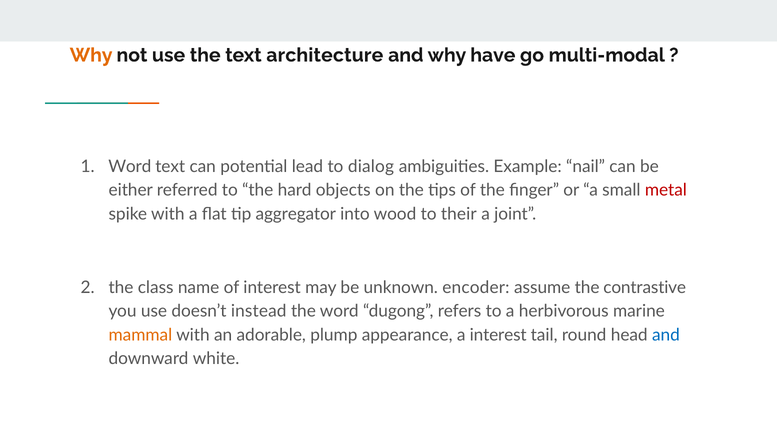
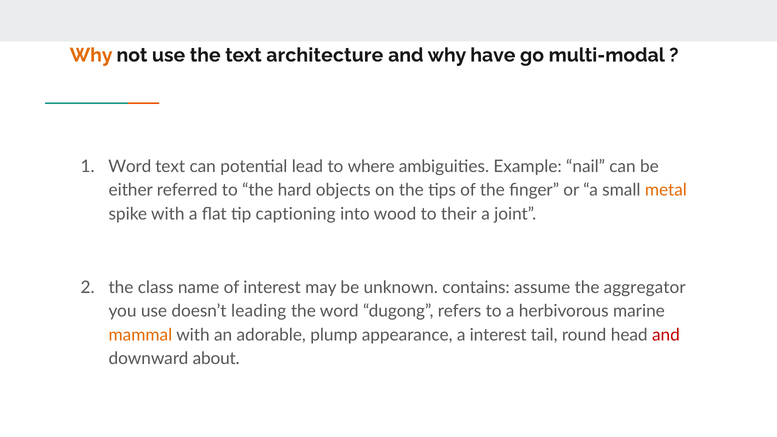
dialog: dialog -> where (371, 166)
metal colour: red -> orange (666, 190)
aggregator: aggregator -> captioning (296, 214)
encoder: encoder -> contains (476, 287)
contrastive: contrastive -> aggregator (645, 287)
instead: instead -> leading (259, 311)
and colour: blue -> red (666, 335)
white: white -> about (216, 359)
